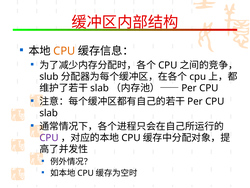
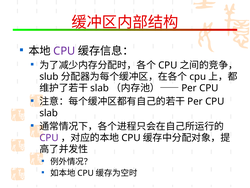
CPU colour: orange -> purple (64, 51)
